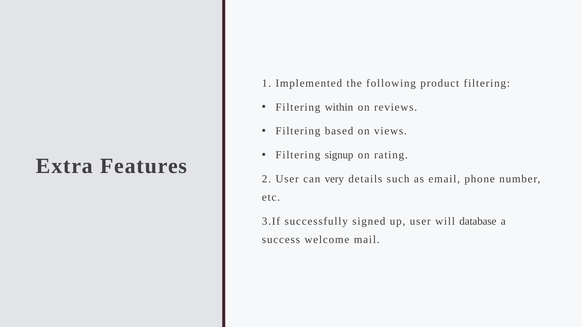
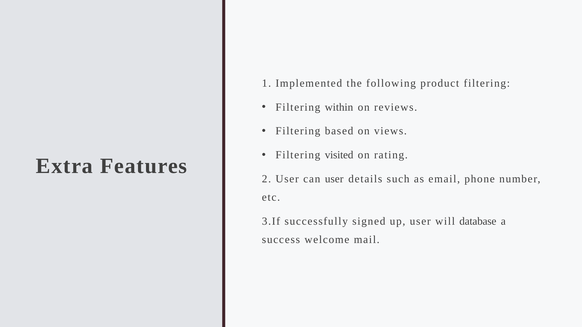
signup: signup -> visited (339, 155)
can very: very -> user (334, 179)
